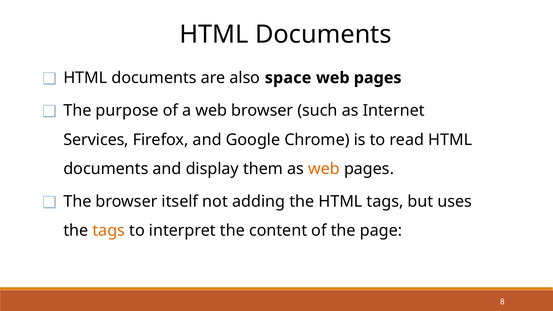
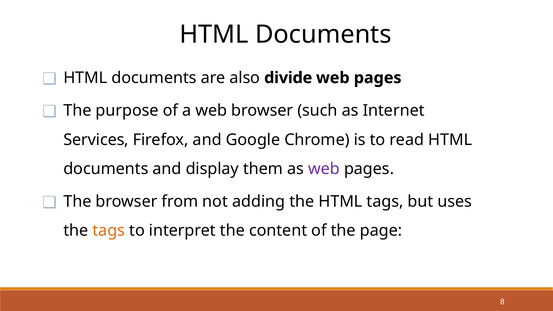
space: space -> divide (288, 78)
web colour: orange -> purple (324, 169)
itself: itself -> from (180, 202)
